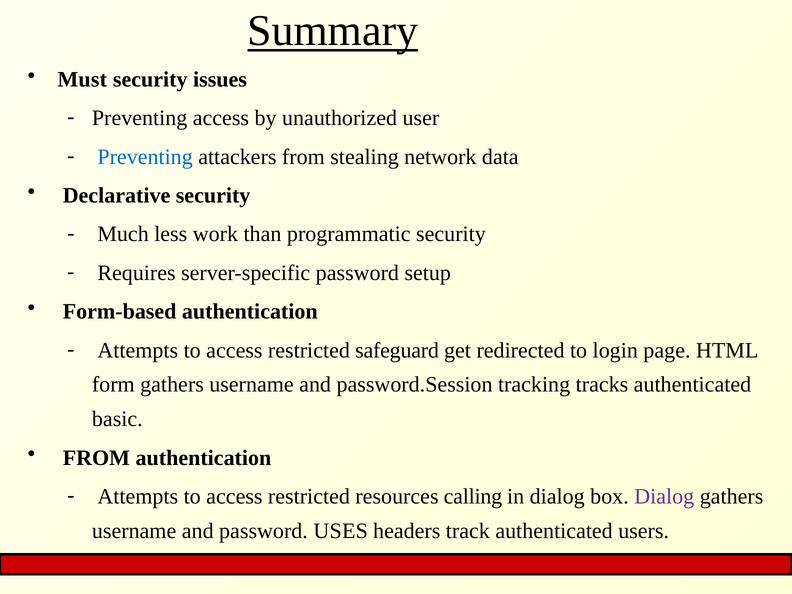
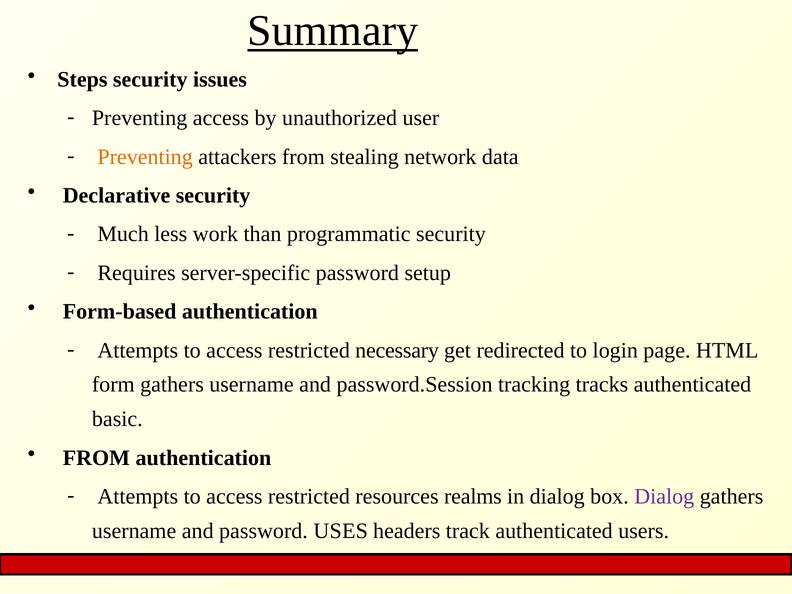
Must: Must -> Steps (82, 79)
Preventing colour: blue -> orange (145, 157)
safeguard: safeguard -> necessary (397, 350)
calling: calling -> realms (473, 496)
